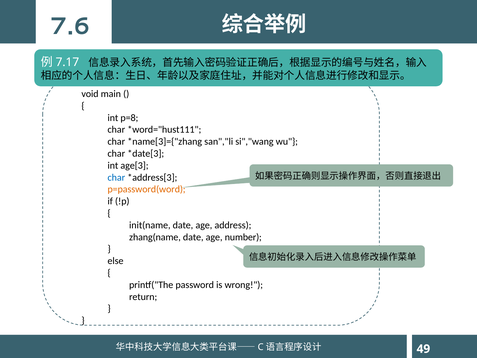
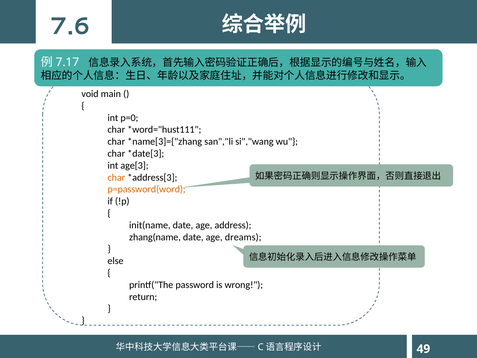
p=8: p=8 -> p=0 (129, 118)
char colour: blue -> orange (116, 177)
number: number -> dreams (243, 237)
